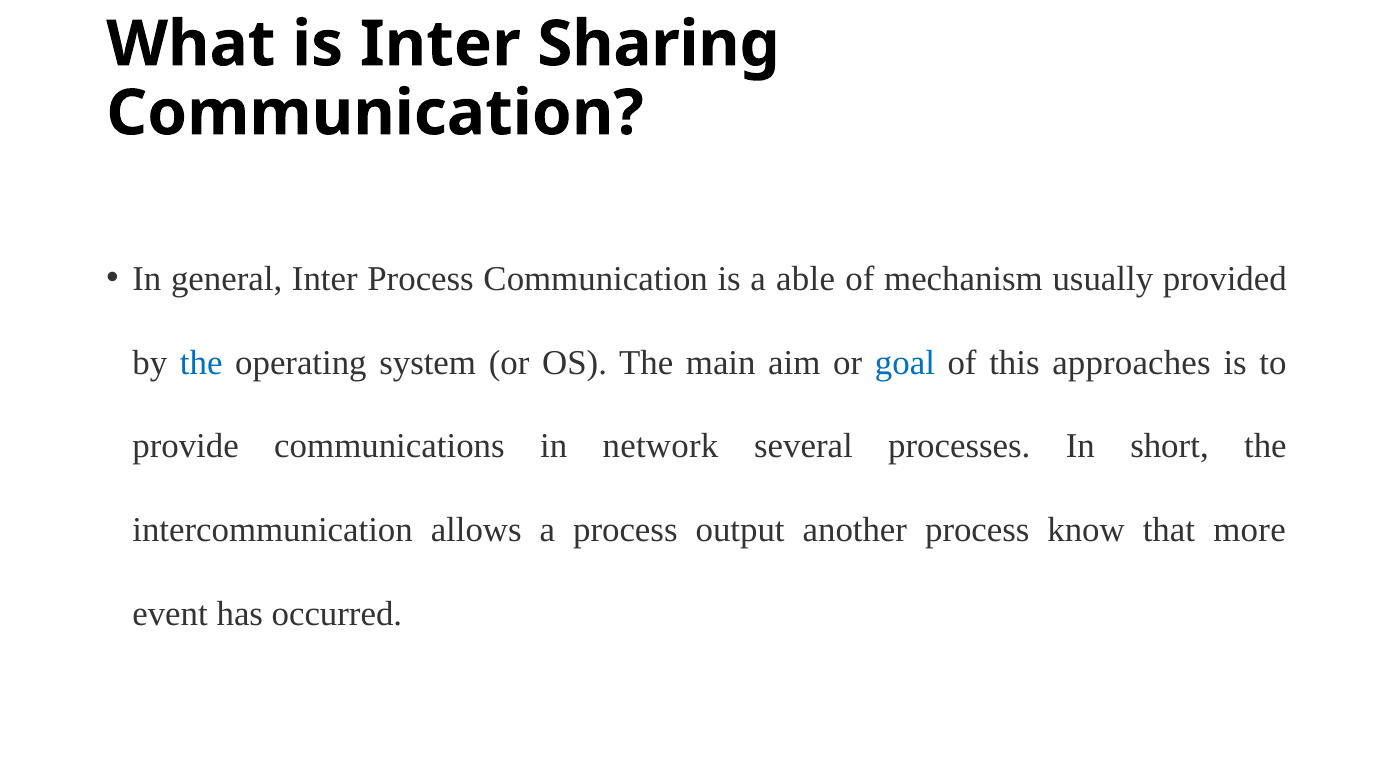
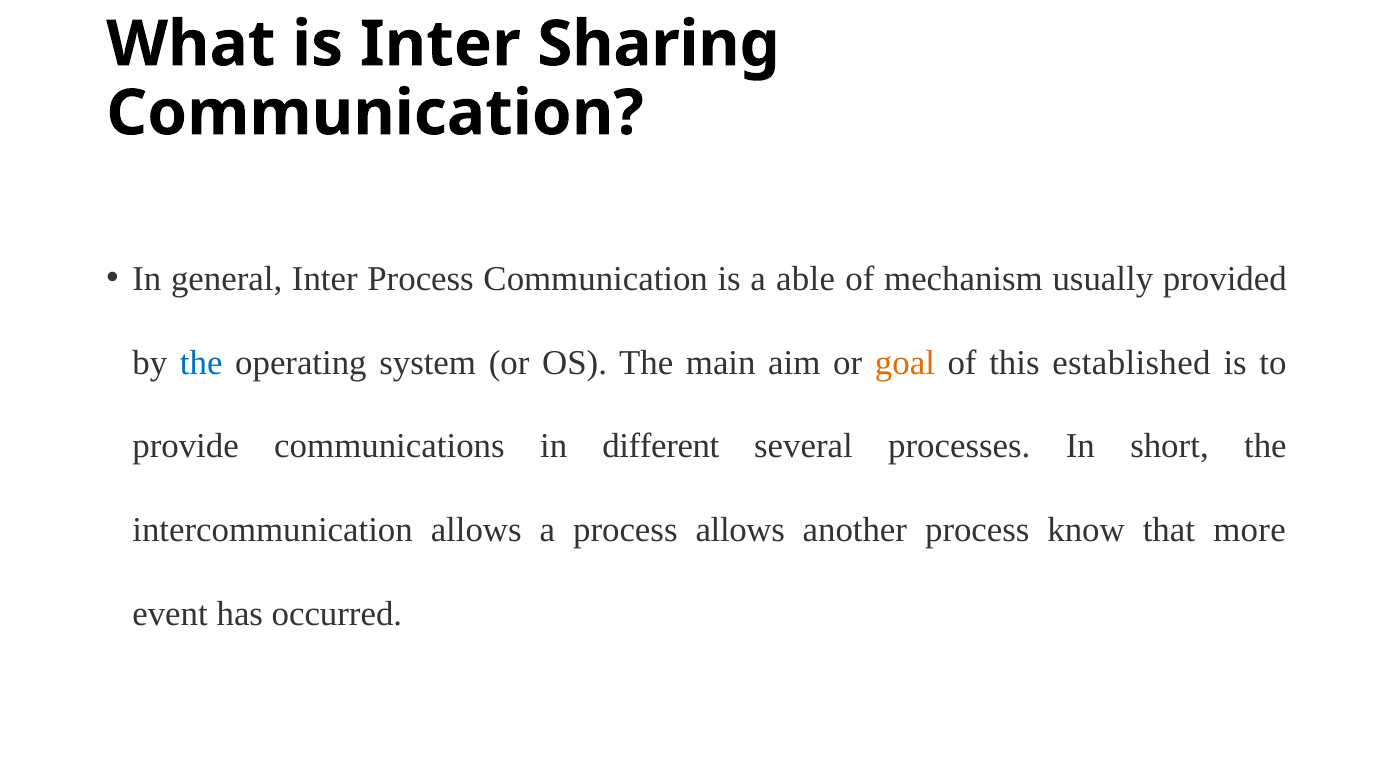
goal colour: blue -> orange (905, 363)
approaches: approaches -> established (1131, 363)
network: network -> different (661, 446)
process output: output -> allows (740, 530)
